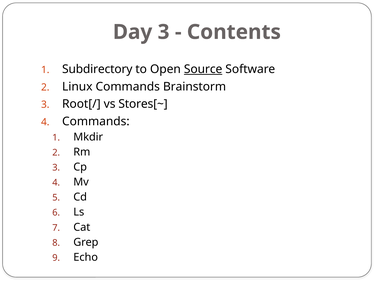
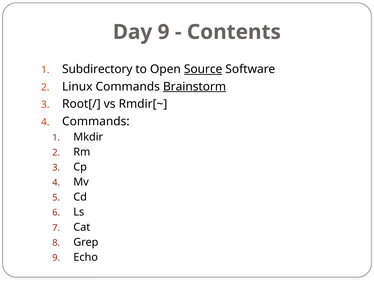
Day 3: 3 -> 9 (164, 32)
Brainstorm underline: none -> present (195, 86)
Stores[~: Stores[~ -> Rmdir[~ (143, 104)
